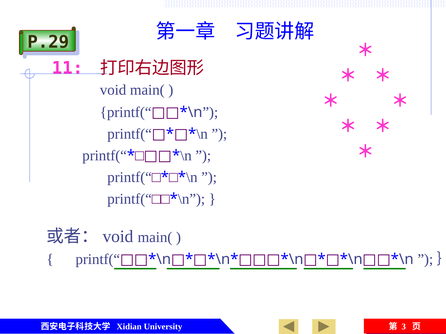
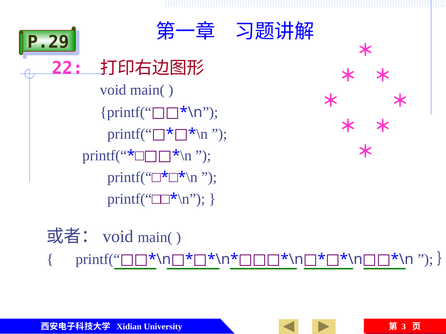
11: 11 -> 22 (67, 68)
